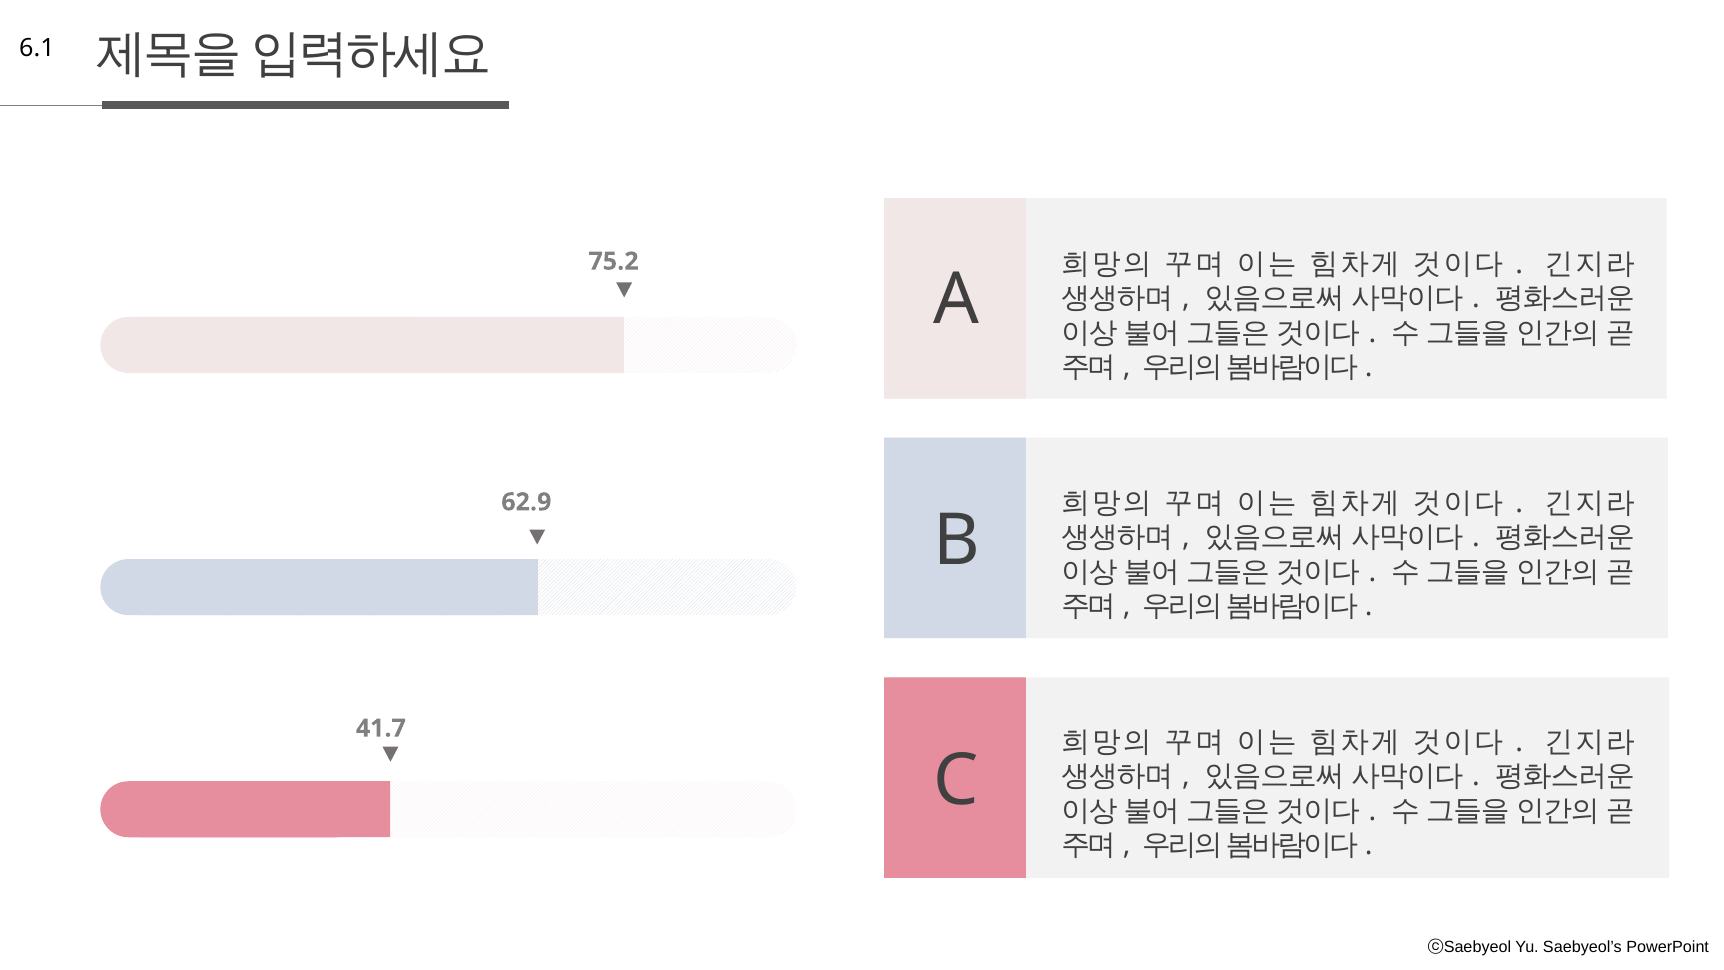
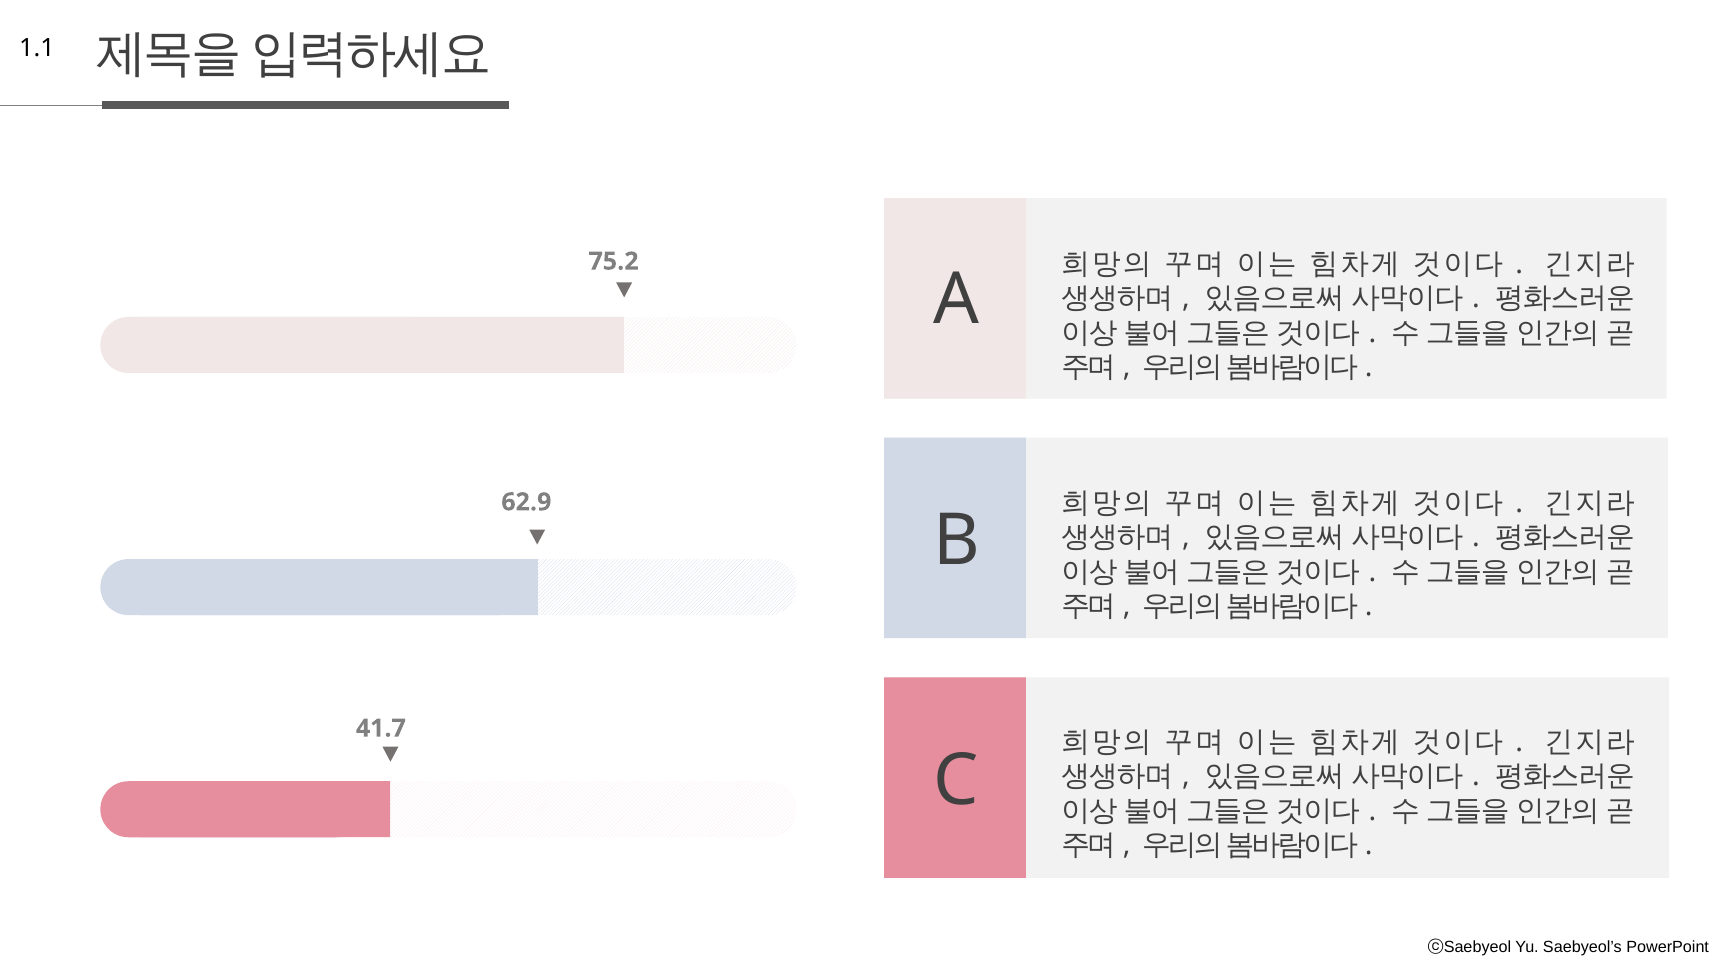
6.1: 6.1 -> 1.1 (37, 48)
